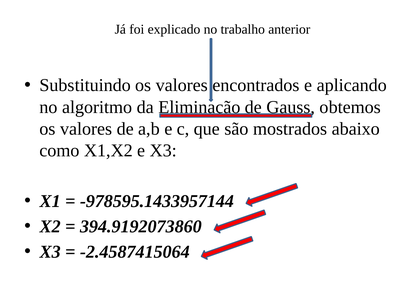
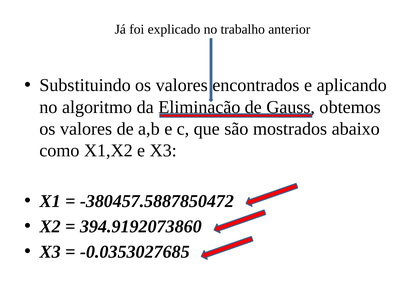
-978595.1433957144: -978595.1433957144 -> -380457.5887850472 (157, 201)
-2.4587415064: -2.4587415064 -> -0.0353027685 (135, 251)
